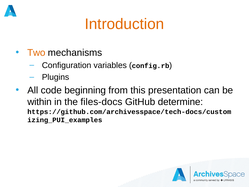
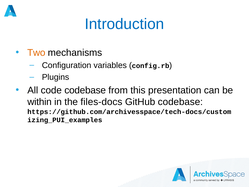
Introduction colour: orange -> blue (124, 24)
code beginning: beginning -> codebase (85, 90)
GitHub determine: determine -> codebase (180, 102)
